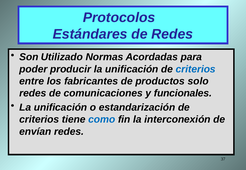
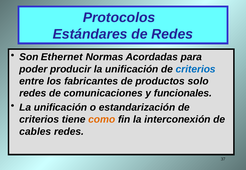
Utilizado: Utilizado -> Ethernet (62, 57)
como colour: blue -> orange (102, 120)
envían: envían -> cables (35, 132)
